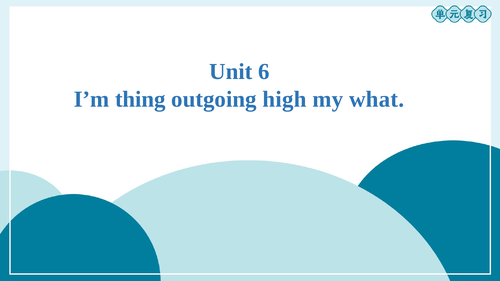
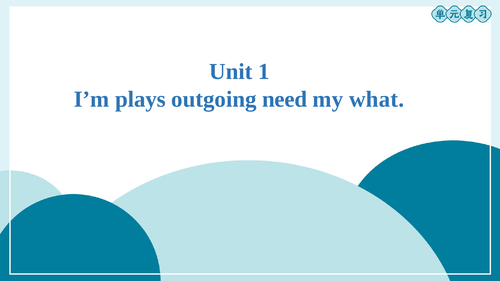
6: 6 -> 1 (264, 72)
thing: thing -> plays (140, 99)
high: high -> need (285, 99)
